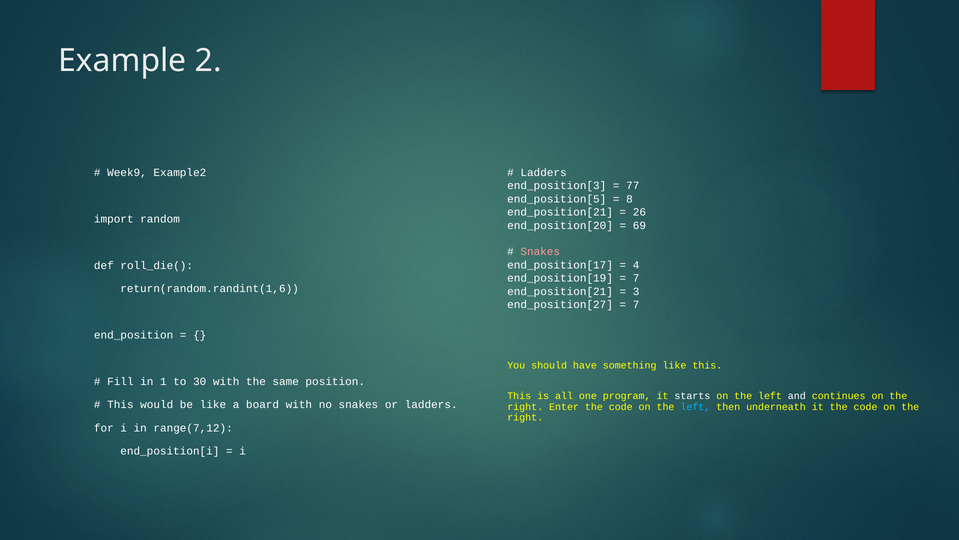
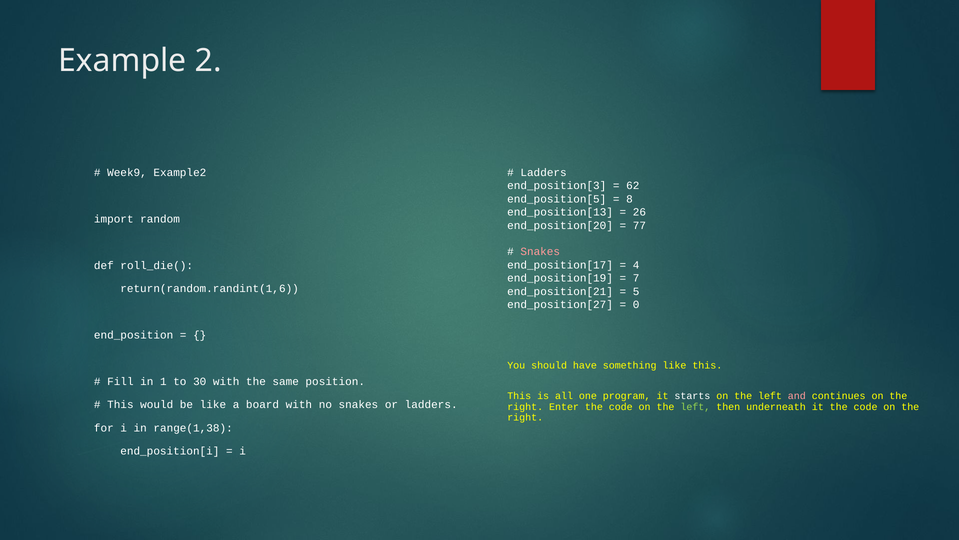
77: 77 -> 62 (633, 186)
end_position[21: end_position[21 -> end_position[13 (560, 212)
69: 69 -> 77 (639, 225)
3: 3 -> 5 (636, 291)
7: 7 -> 0 (636, 304)
and colour: white -> pink (797, 395)
left colour: light blue -> light green (695, 406)
range(7,12: range(7,12 -> range(1,38 (193, 428)
